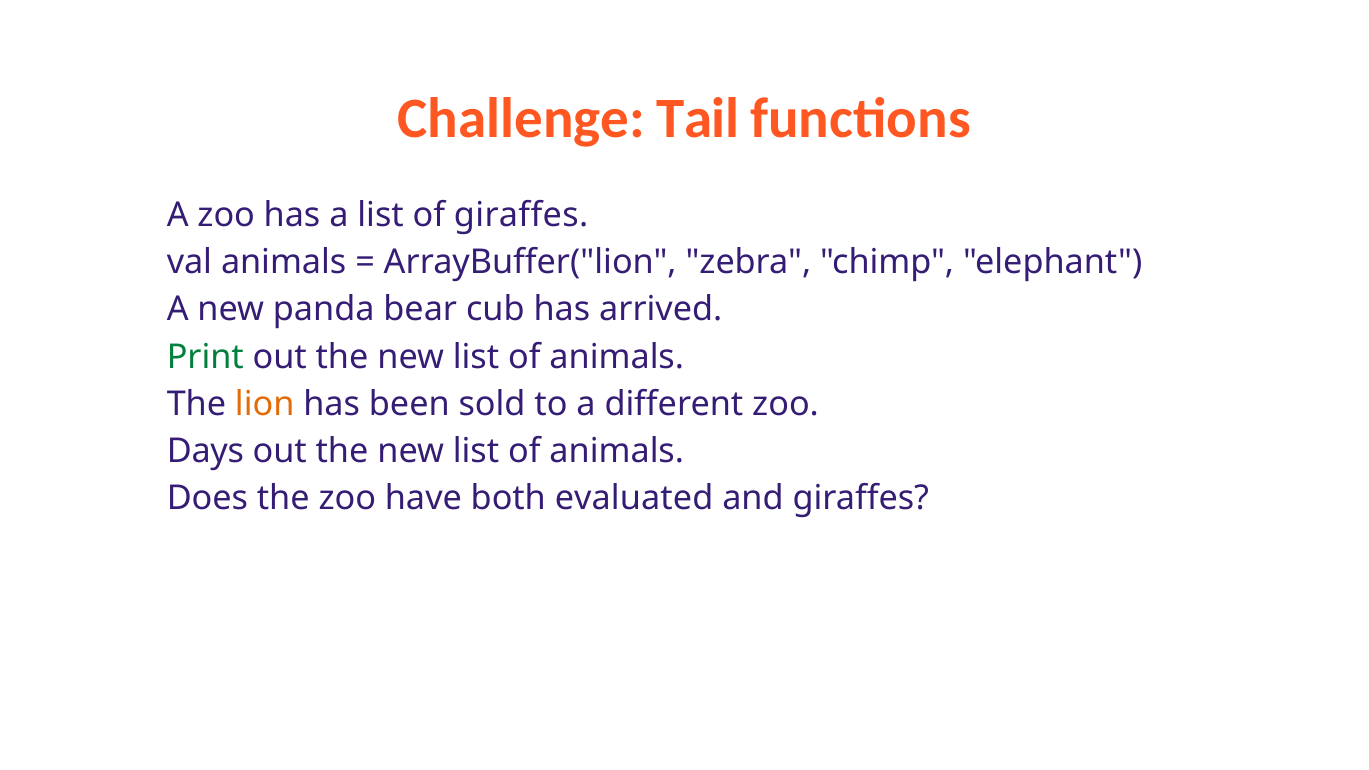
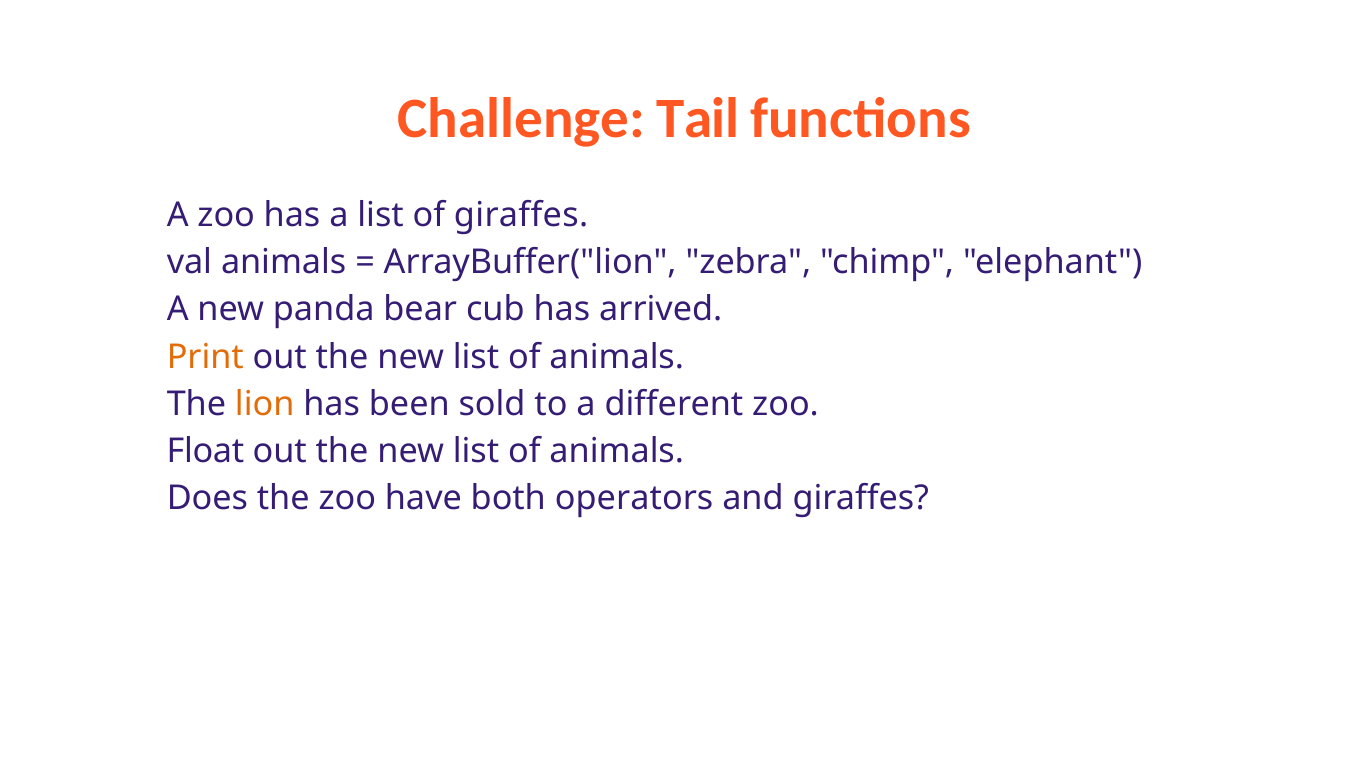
Print colour: green -> orange (205, 357)
Days: Days -> Float (205, 451)
evaluated: evaluated -> operators (634, 499)
